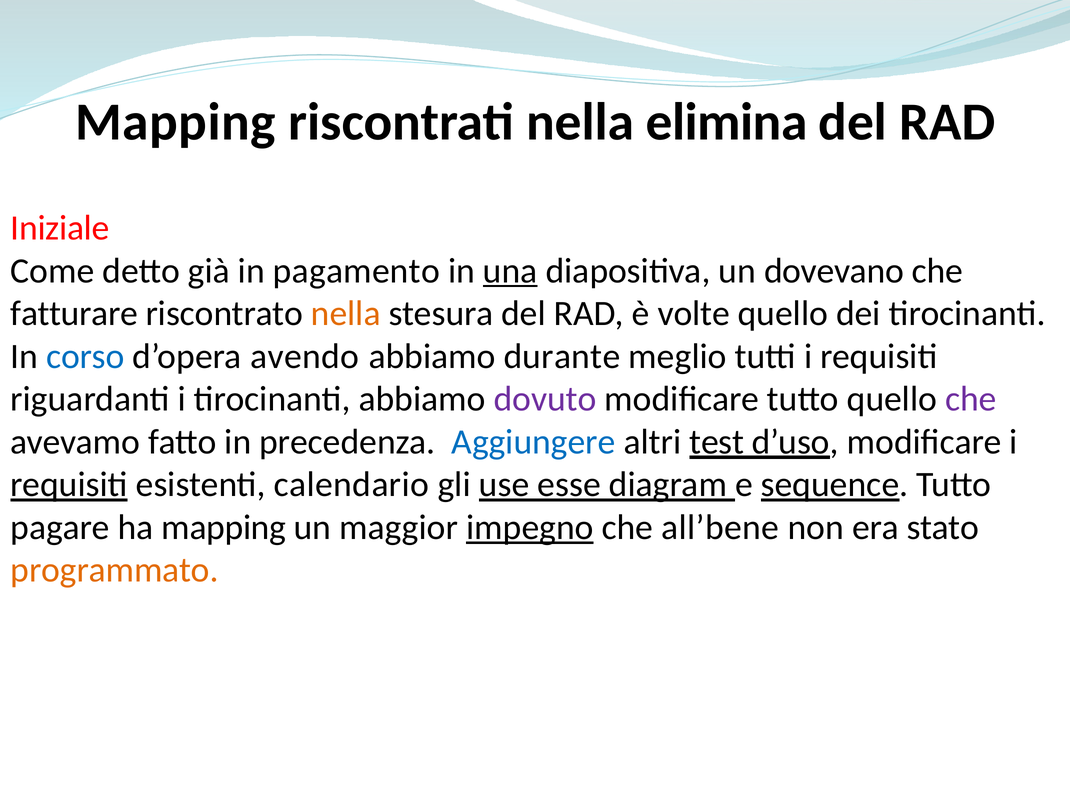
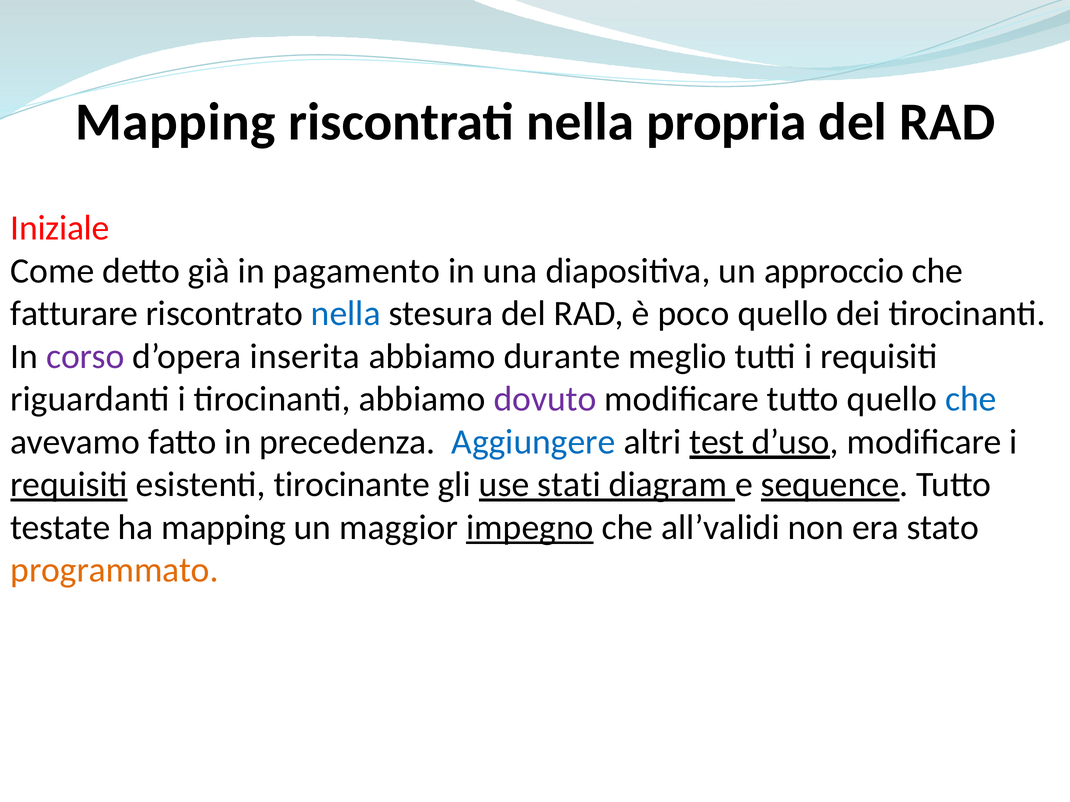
elimina: elimina -> propria (727, 122)
una underline: present -> none (510, 271)
dovevano: dovevano -> approccio (834, 271)
nella colour: orange -> blue (346, 314)
volte: volte -> poco (694, 314)
corso colour: blue -> purple (85, 357)
avendo: avendo -> inserita (305, 357)
che colour: purple -> blue (971, 399)
calendario: calendario -> tirocinante (352, 485)
esse: esse -> stati (569, 485)
pagare: pagare -> testate (60, 528)
all’bene: all’bene -> all’validi (720, 528)
